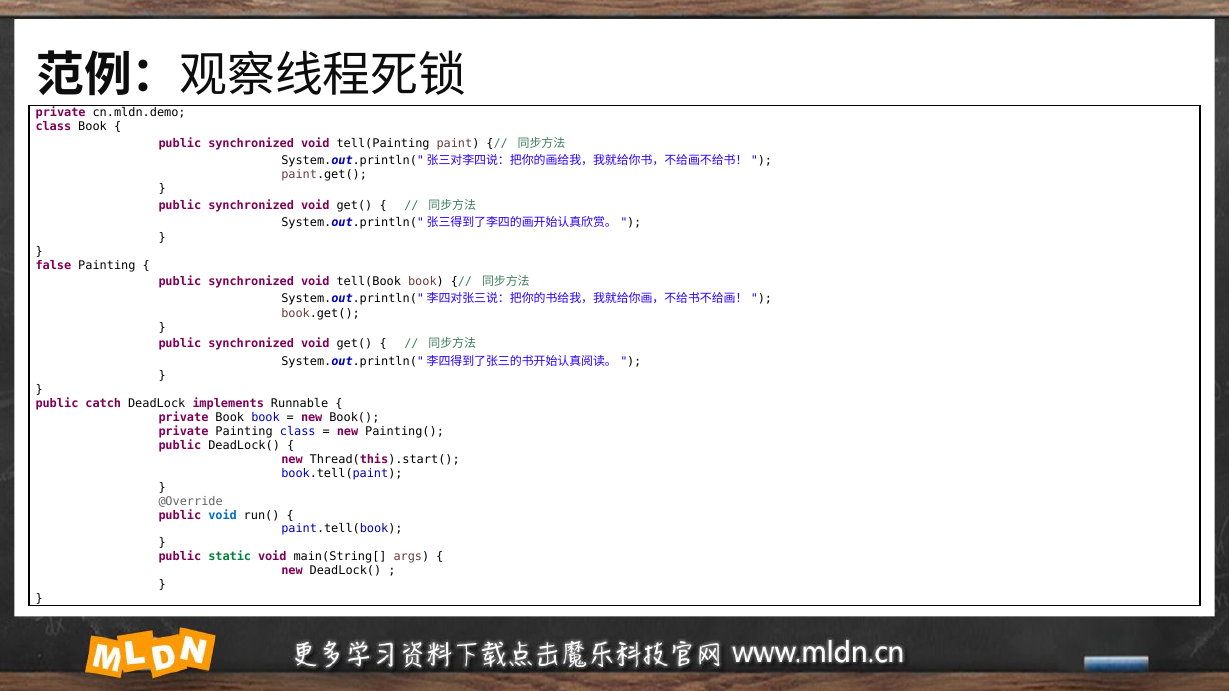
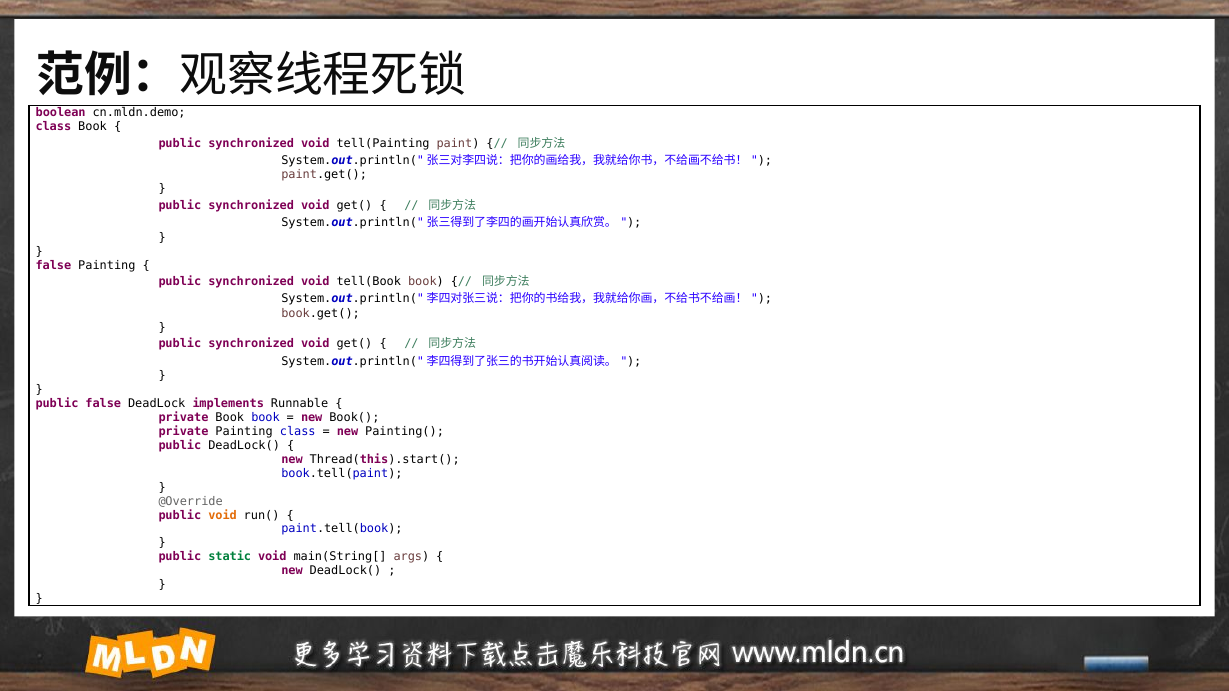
private: private -> boolean (61, 113)
public catch: catch -> false (103, 404)
void colour: blue -> orange (223, 515)
